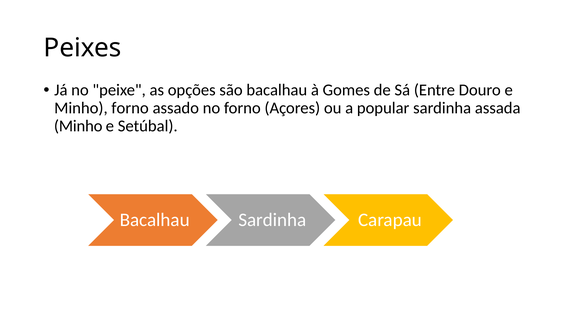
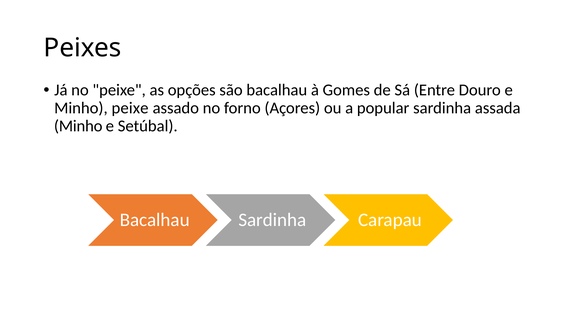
Minho forno: forno -> peixe (130, 108)
